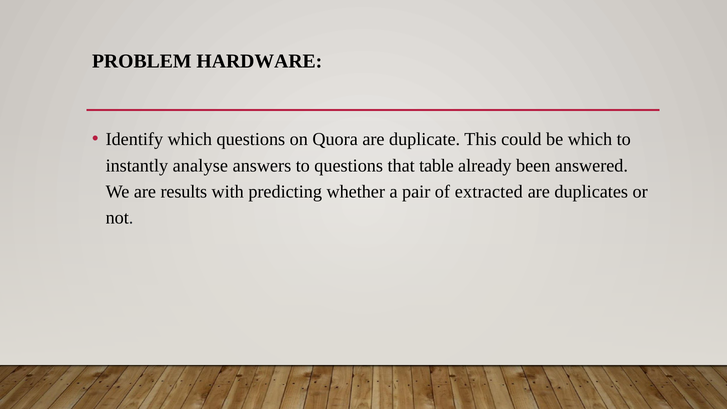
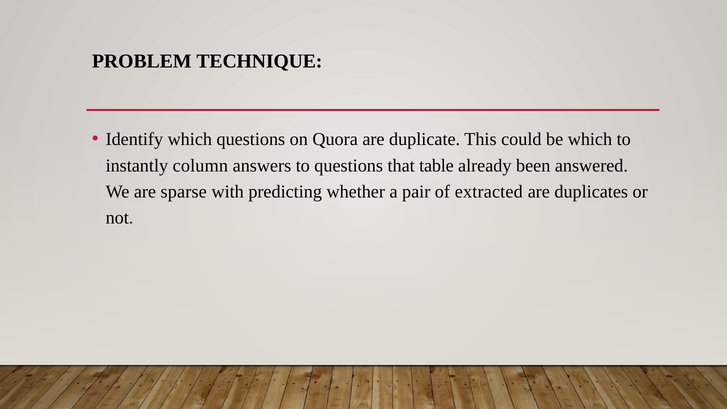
HARDWARE: HARDWARE -> TECHNIQUE (259, 61)
analyse: analyse -> column (200, 166)
results: results -> sparse (184, 192)
